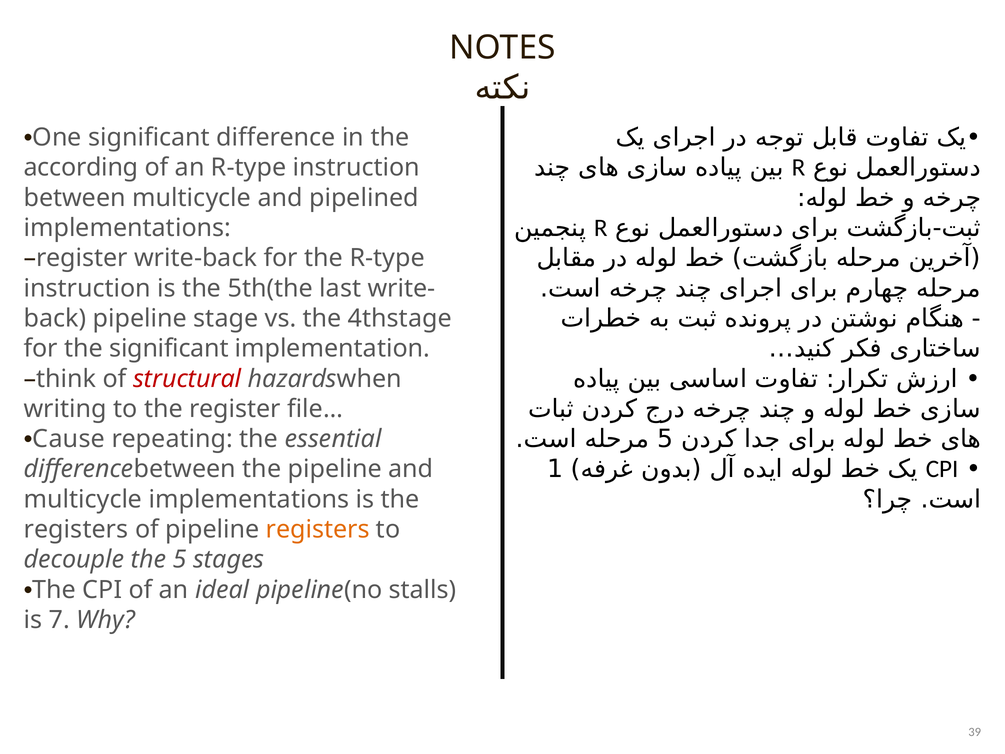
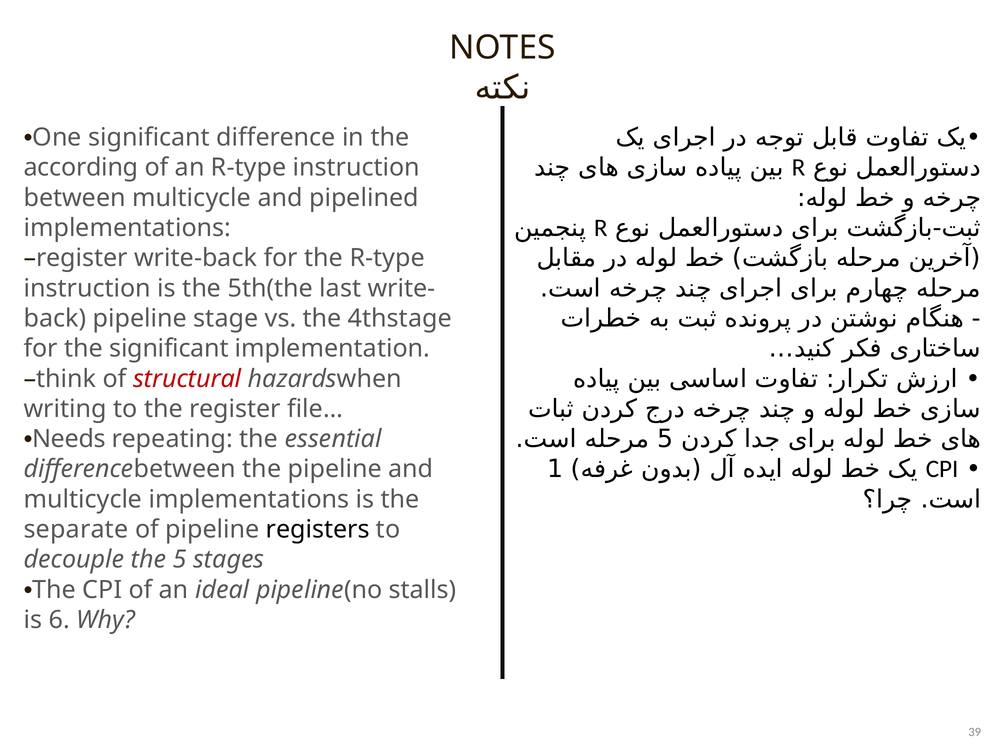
Cause: Cause -> Needs (69, 439)
registers: registers -> separate (76, 529)
registers colour: orange -> black (318, 529)
7: 7 -> 6 (59, 620)
